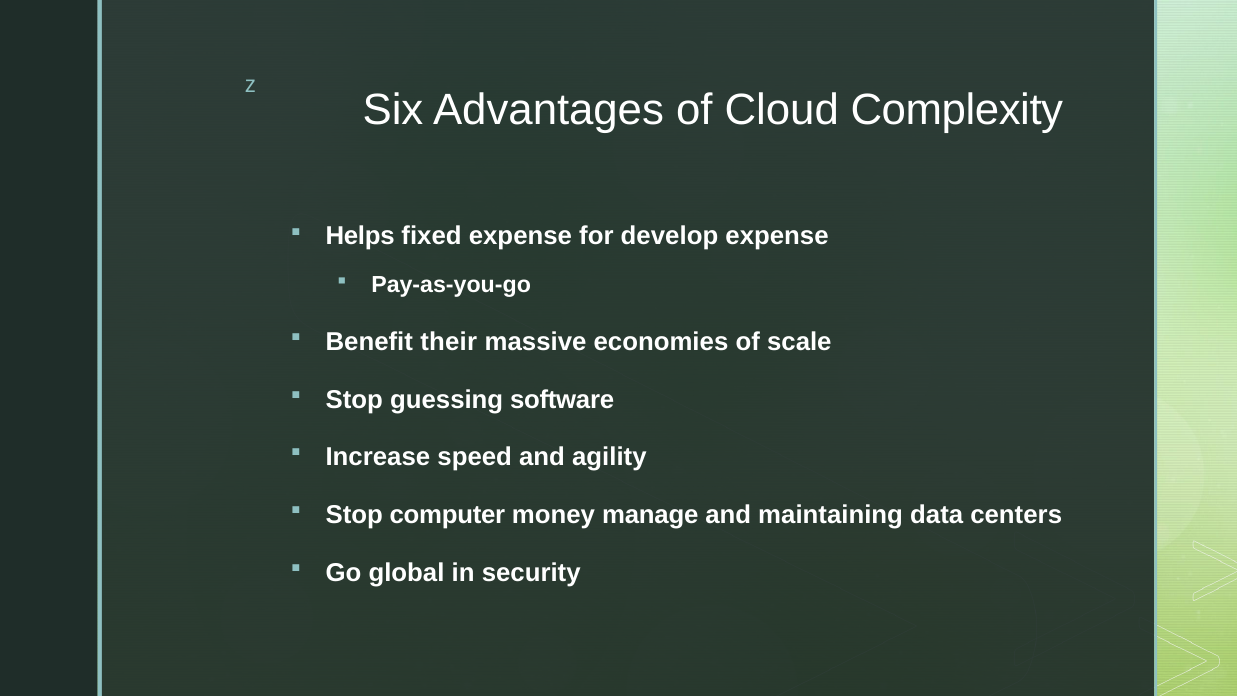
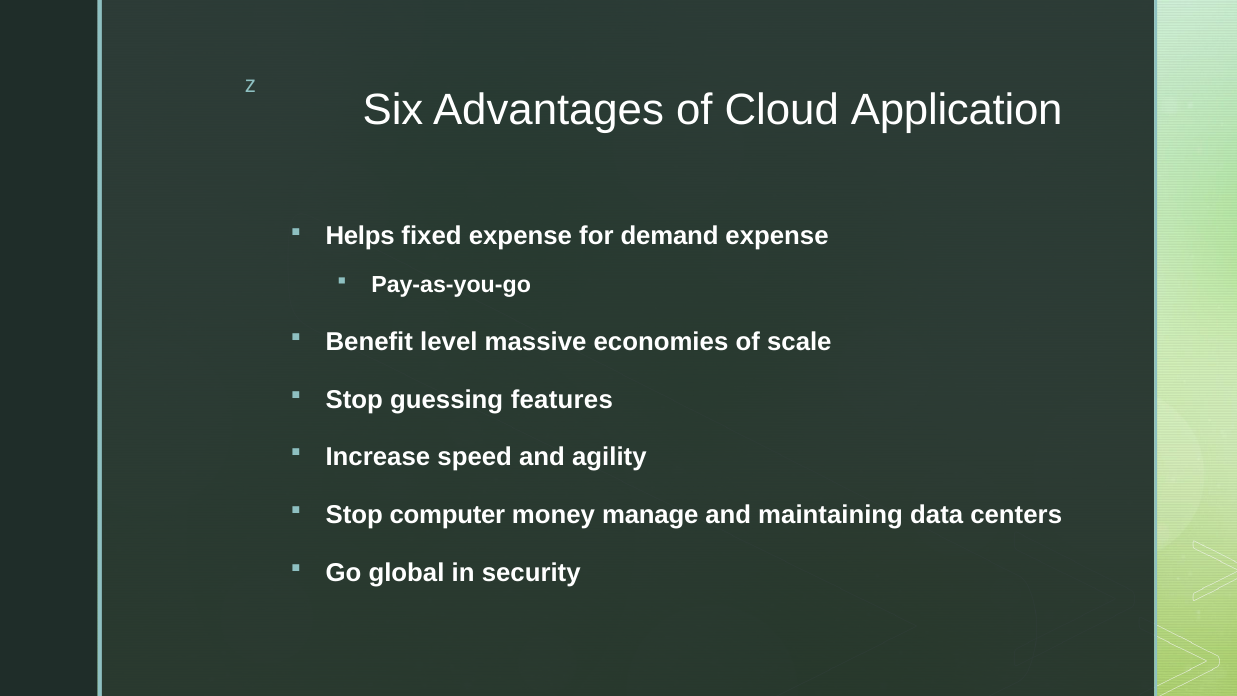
Complexity: Complexity -> Application (957, 110)
develop: develop -> demand (670, 236)
their: their -> level (449, 342)
software: software -> features (562, 399)
